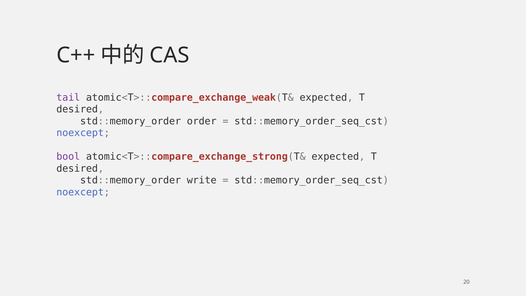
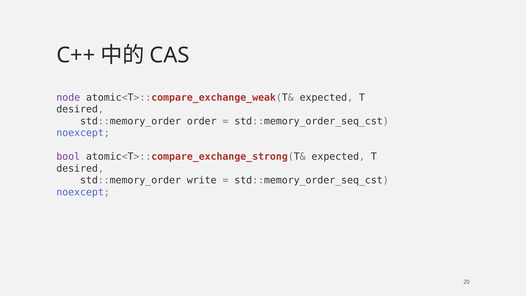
tail: tail -> node (68, 97)
